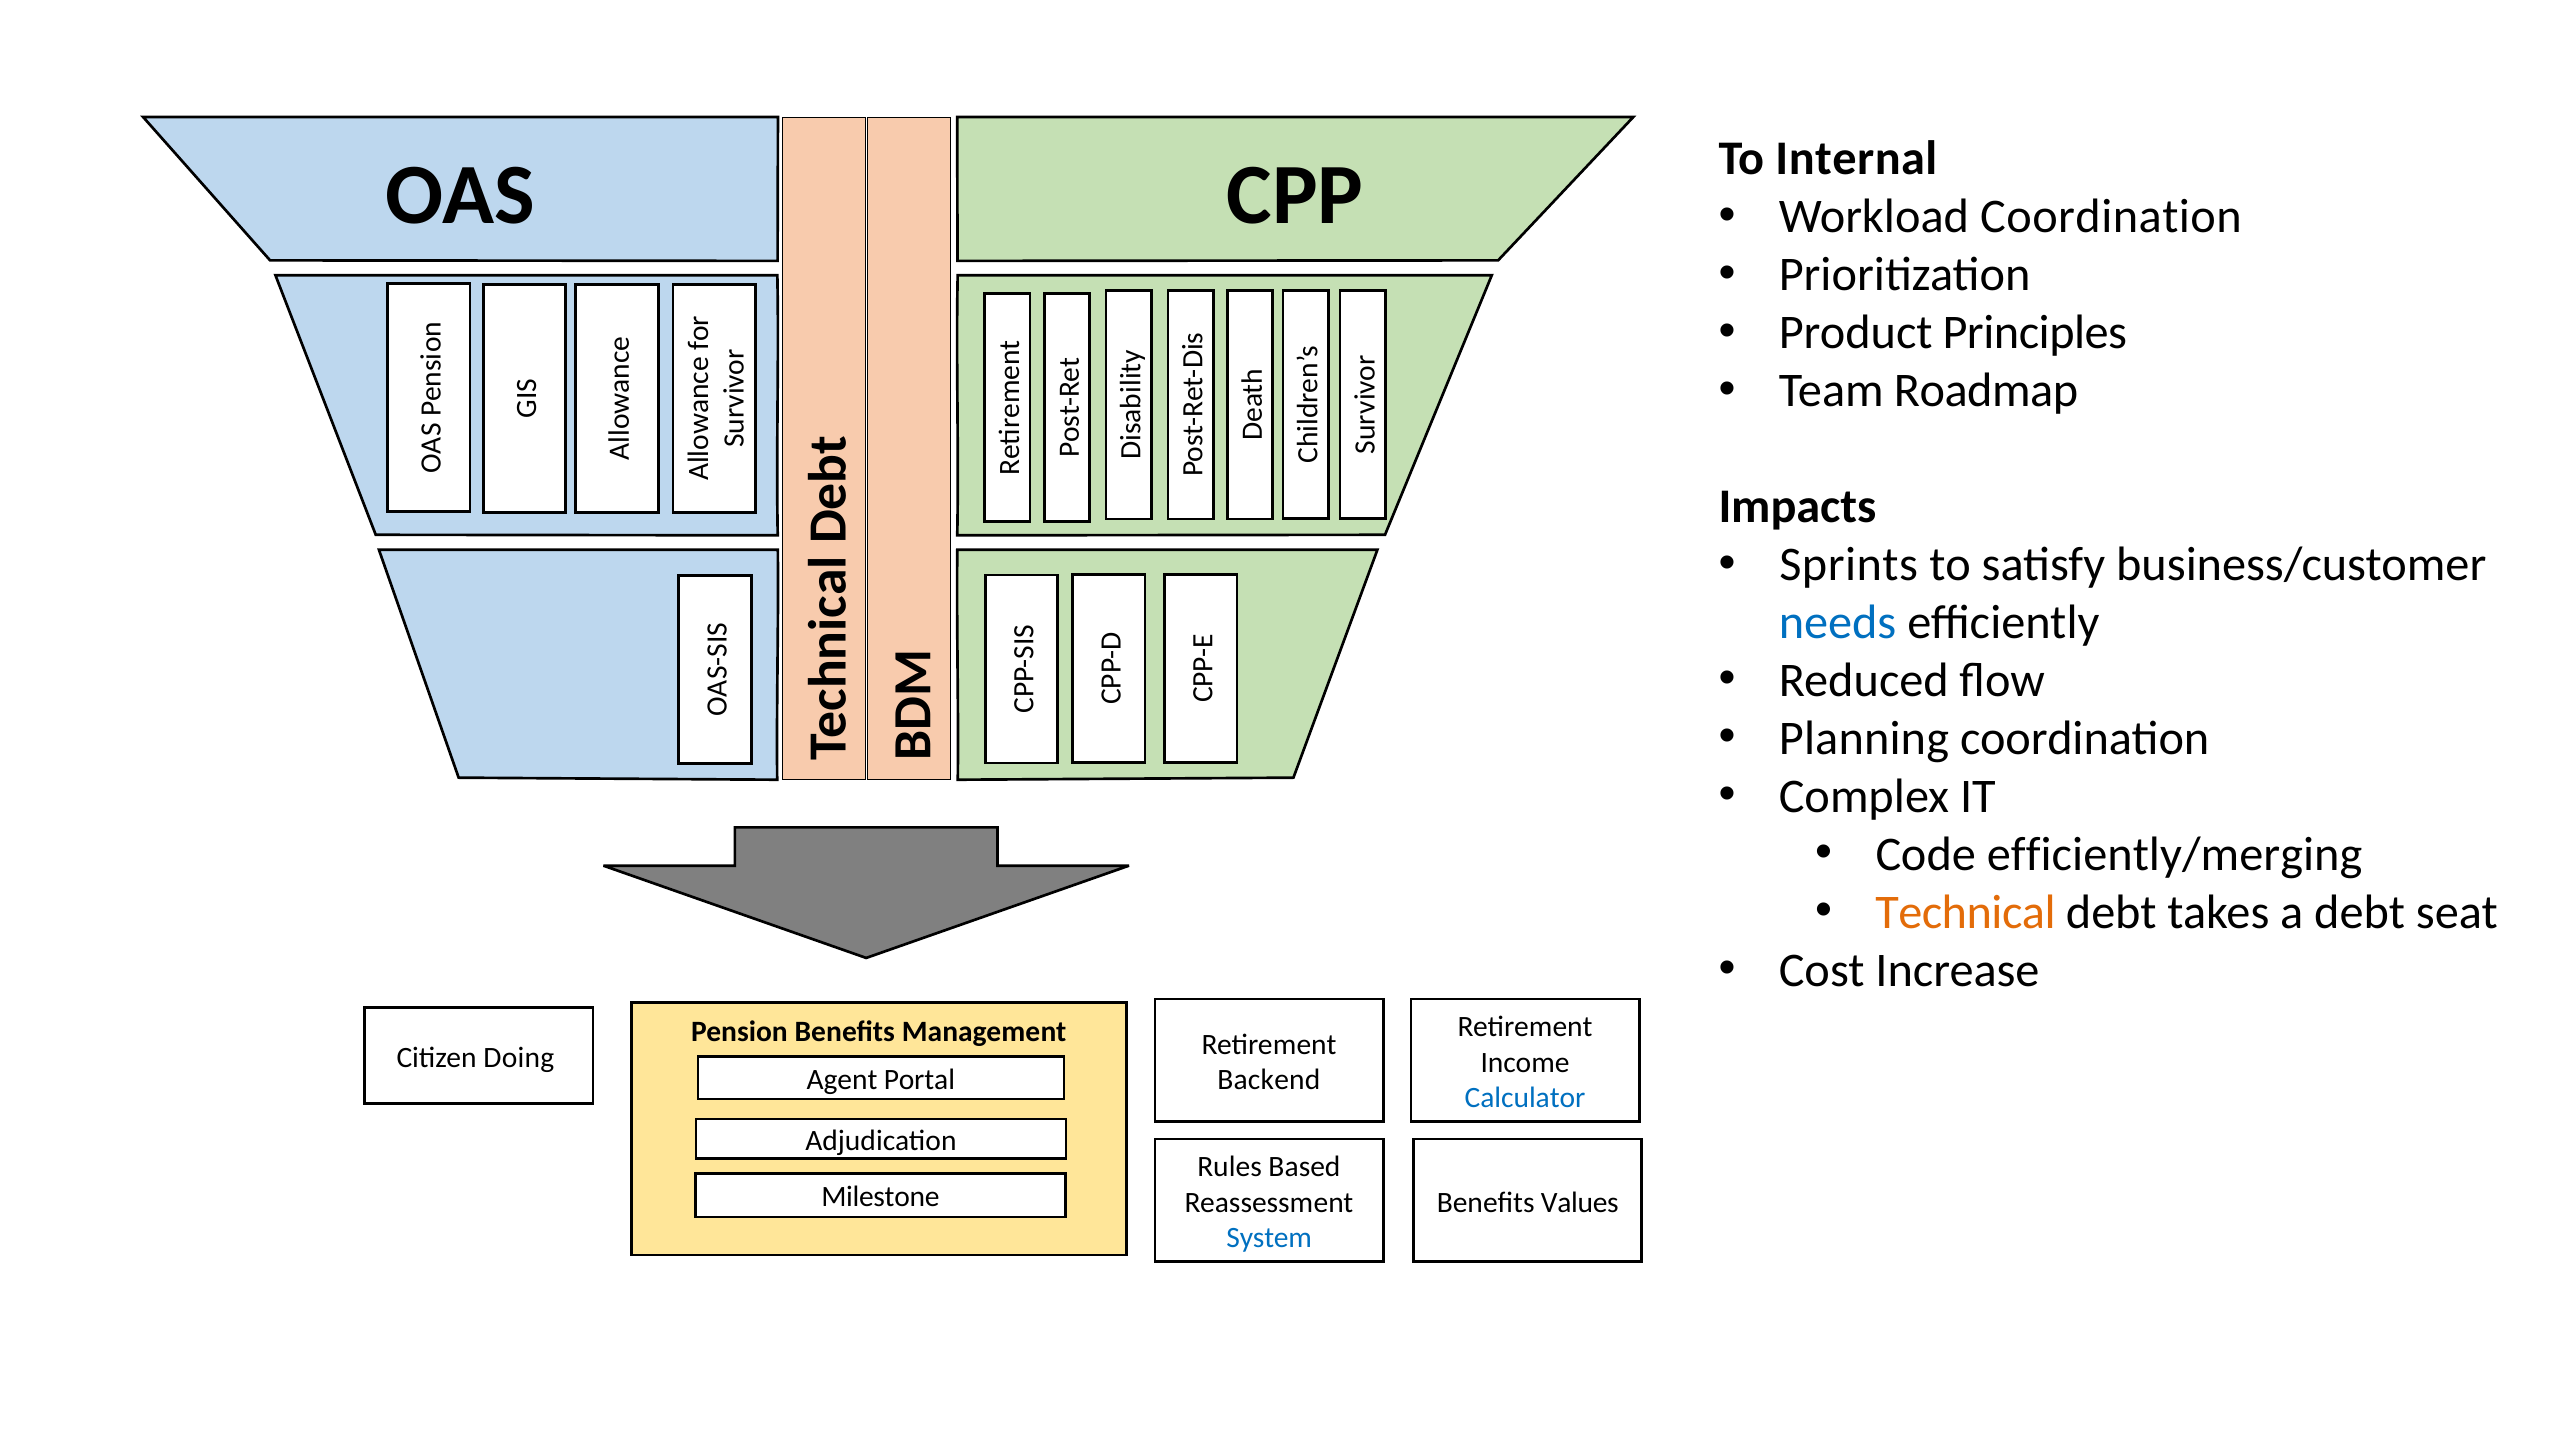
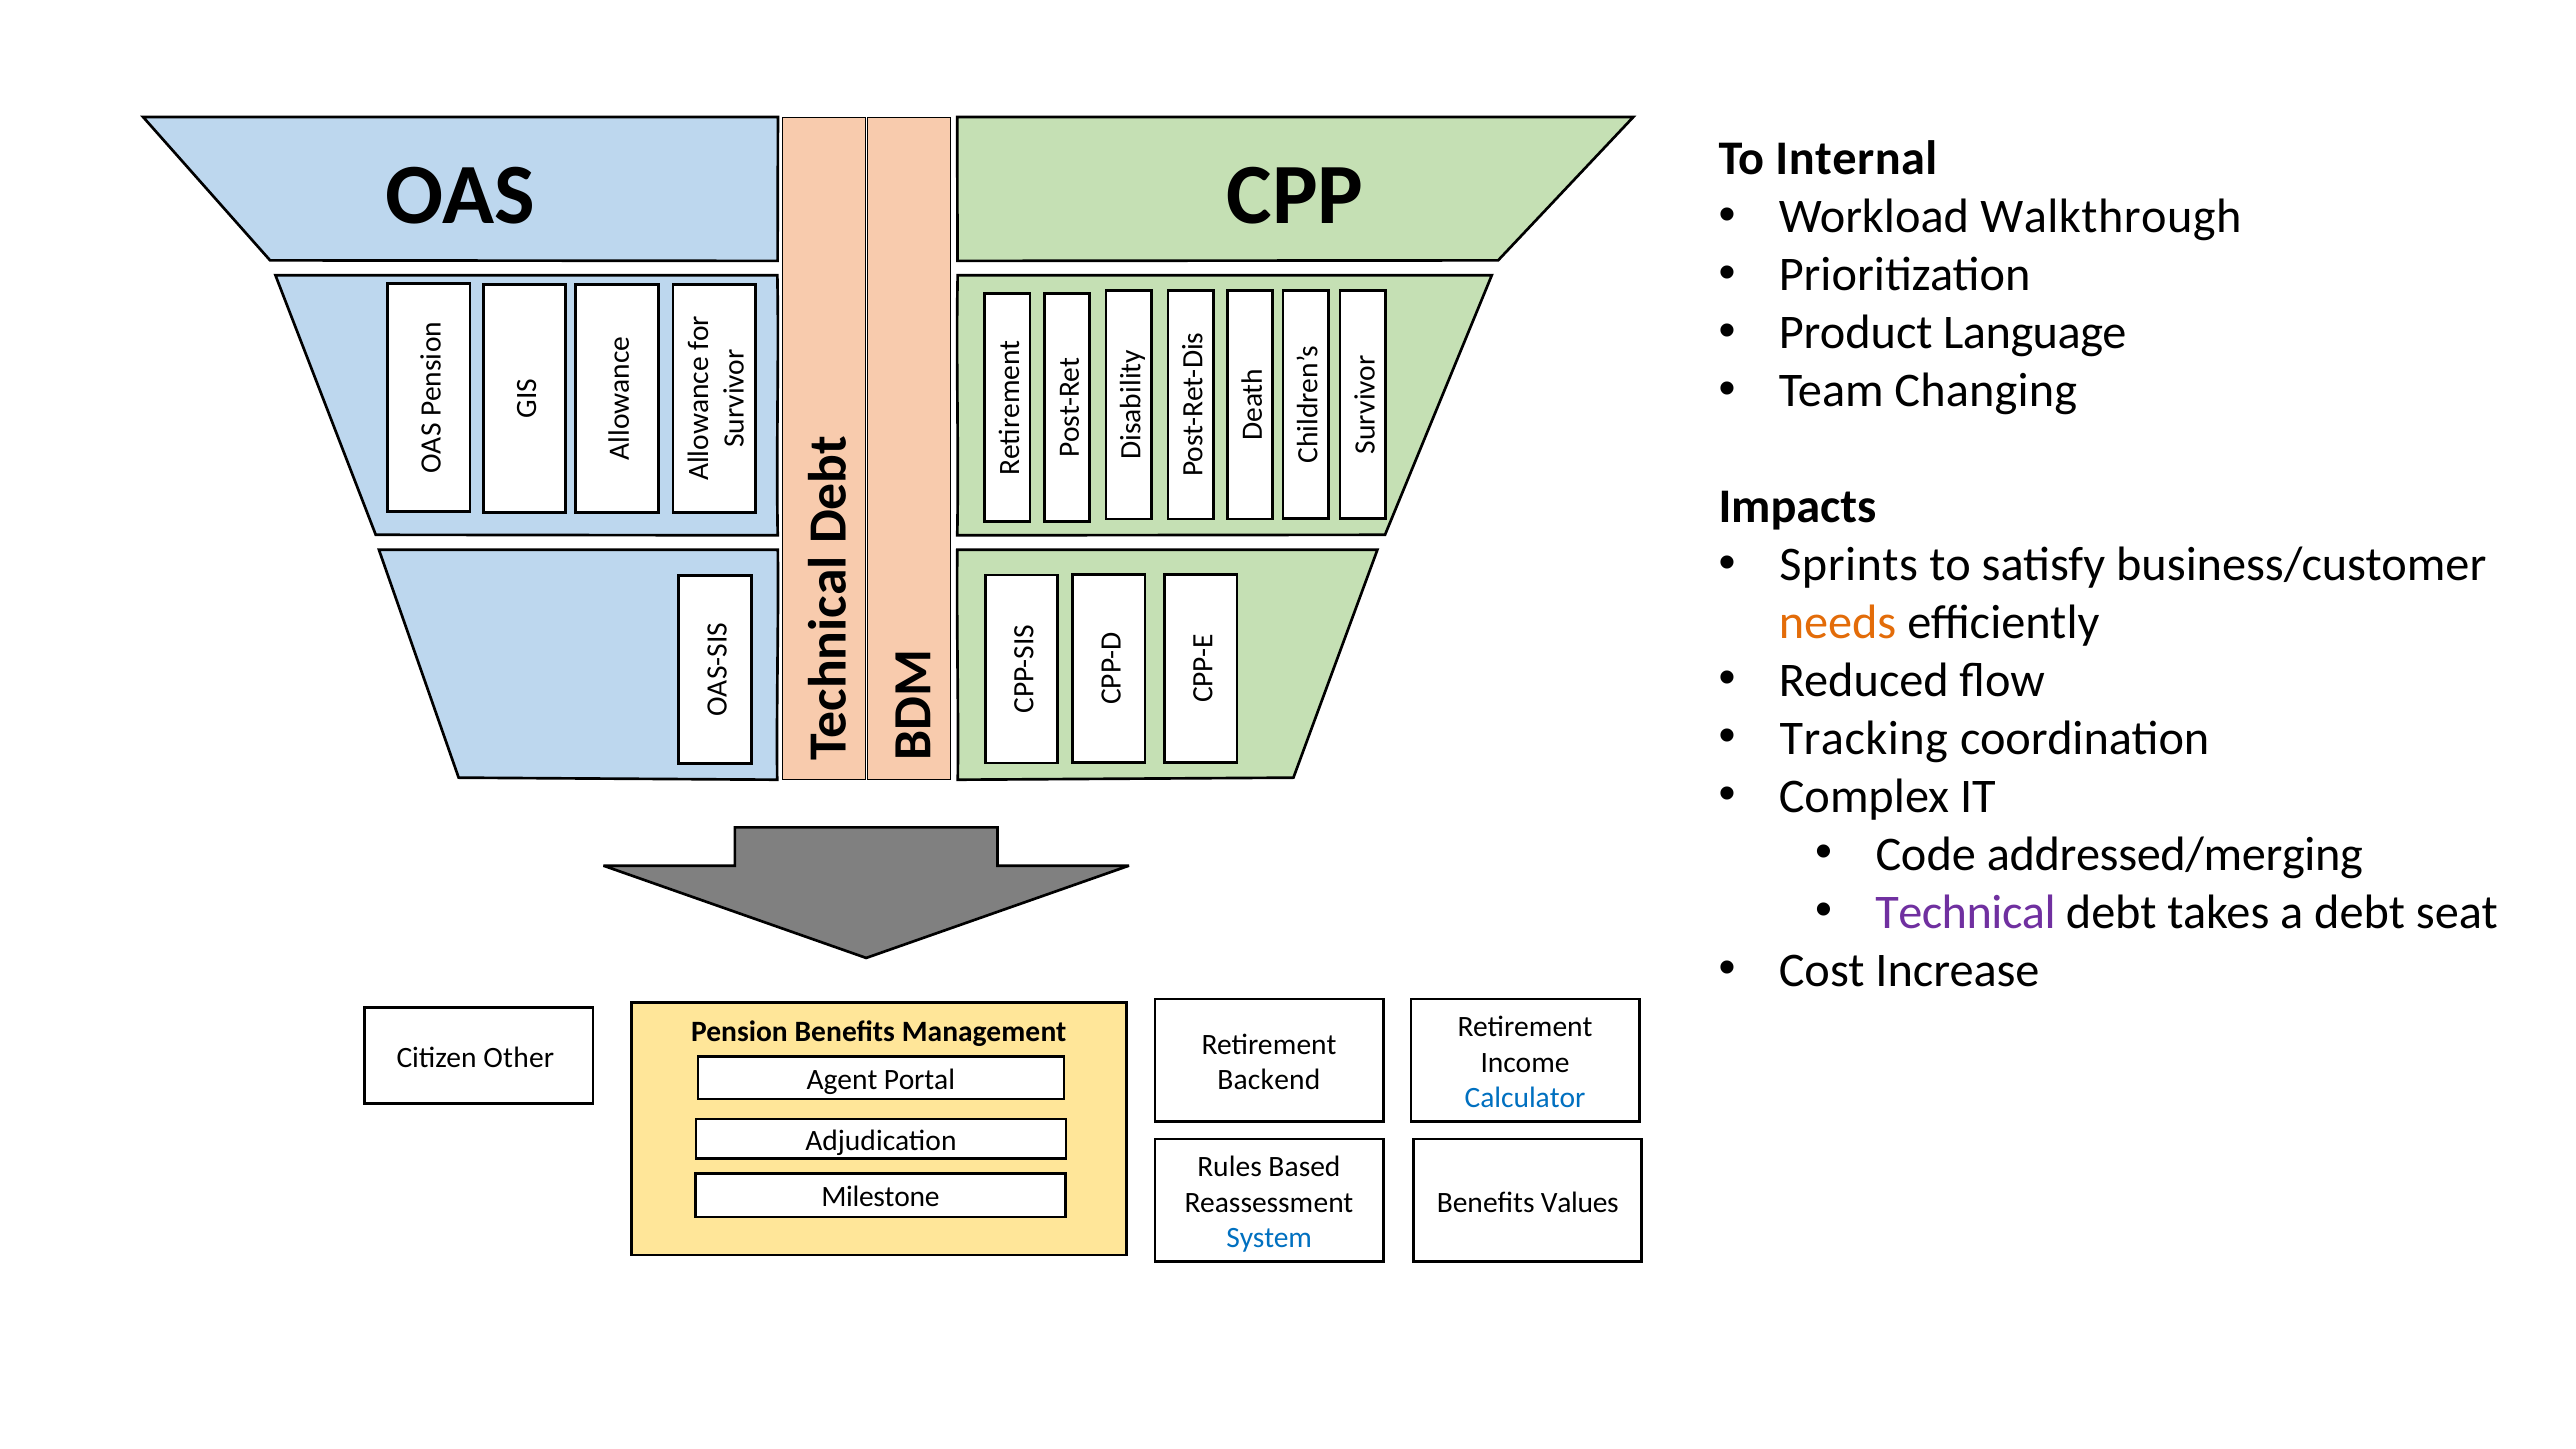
Workload Coordination: Coordination -> Walkthrough (2111, 217)
Principles: Principles -> Language (2035, 333)
Roadmap: Roadmap -> Changing (1986, 391)
needs colour: blue -> orange (1838, 623)
Planning: Planning -> Tracking (1864, 739)
efficiently/merging: efficiently/merging -> addressed/merging (2175, 855)
Technical colour: orange -> purple (1965, 912)
Doing: Doing -> Other (519, 1057)
